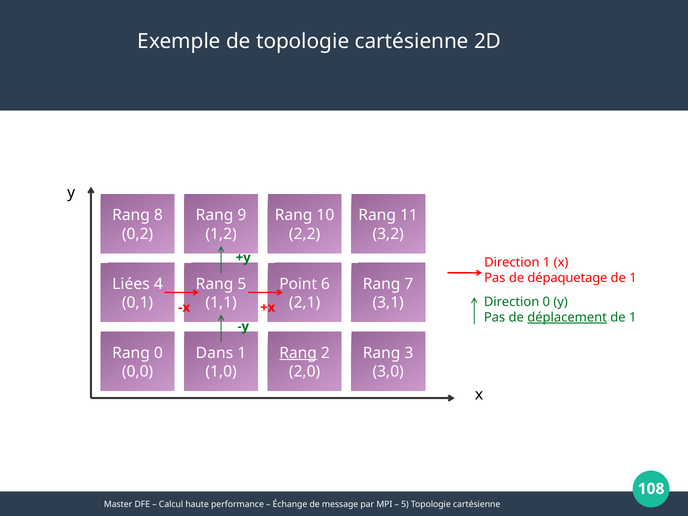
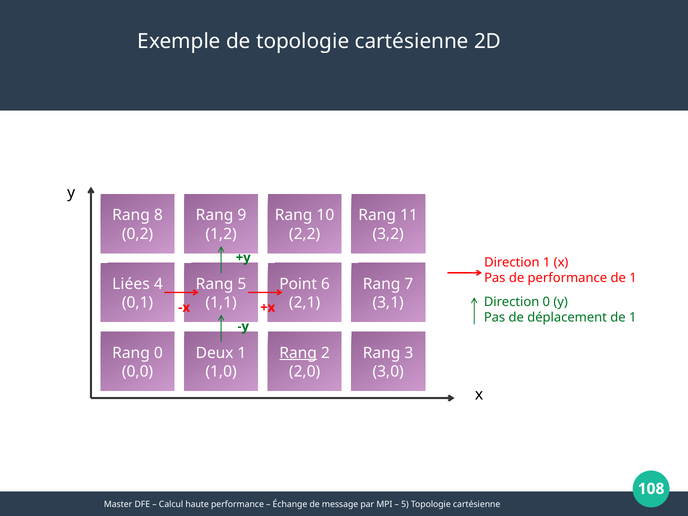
de dépaquetage: dépaquetage -> performance (567, 278)
déplacement underline: present -> none (567, 317)
Dans: Dans -> Deux (215, 353)
